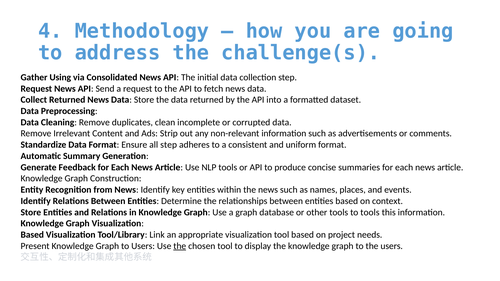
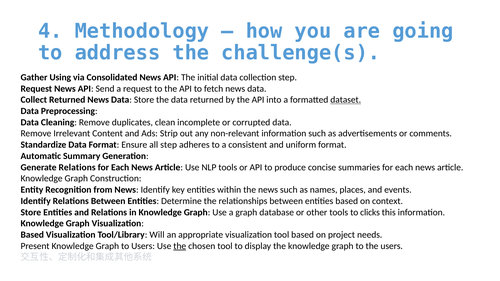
dataset underline: none -> present (346, 100)
Generate Feedback: Feedback -> Relations (77, 167)
to tools: tools -> clicks (370, 212)
Link: Link -> Will (157, 235)
